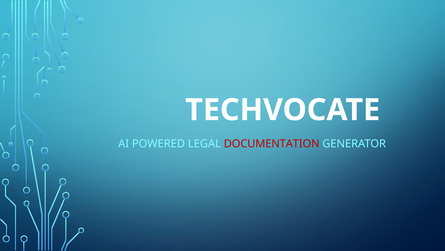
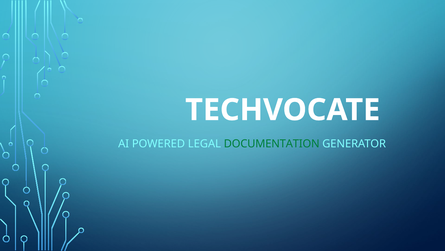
DOCUMENTATION colour: red -> green (272, 143)
